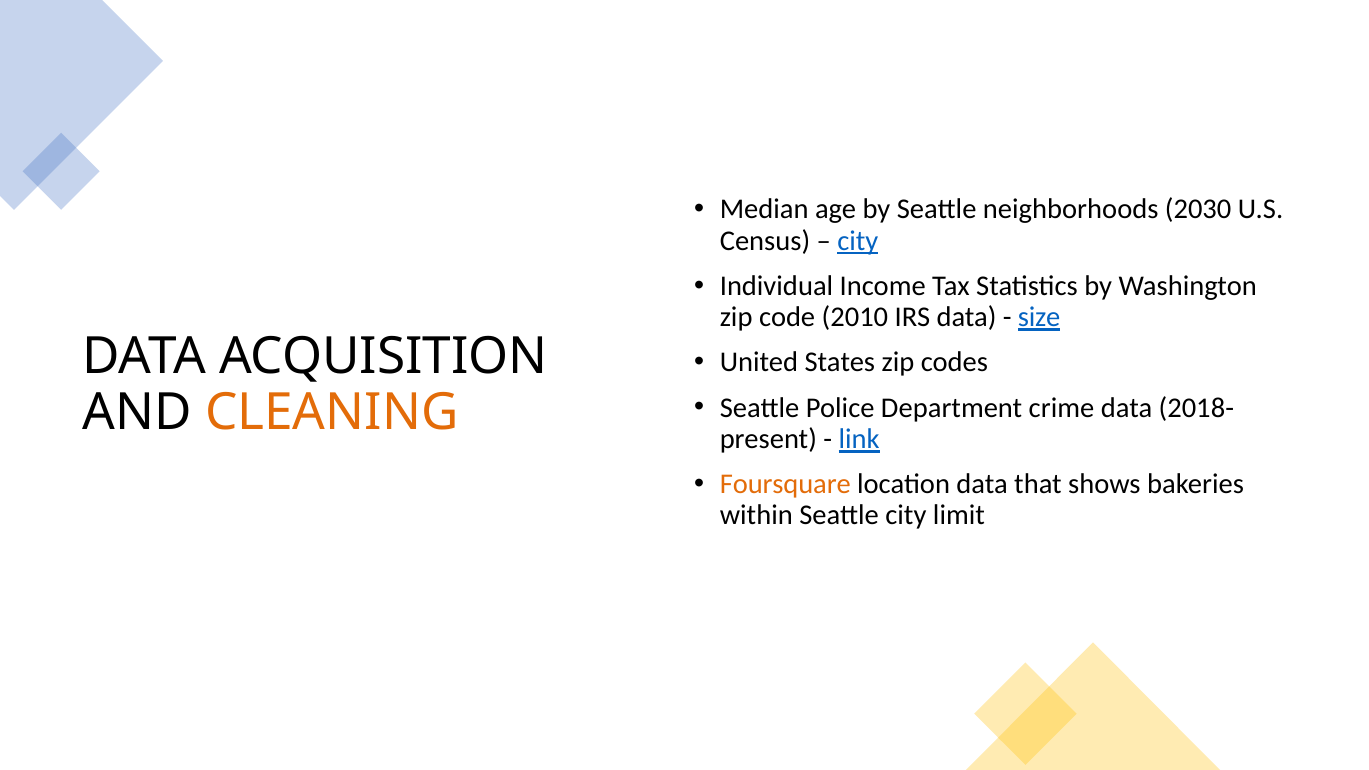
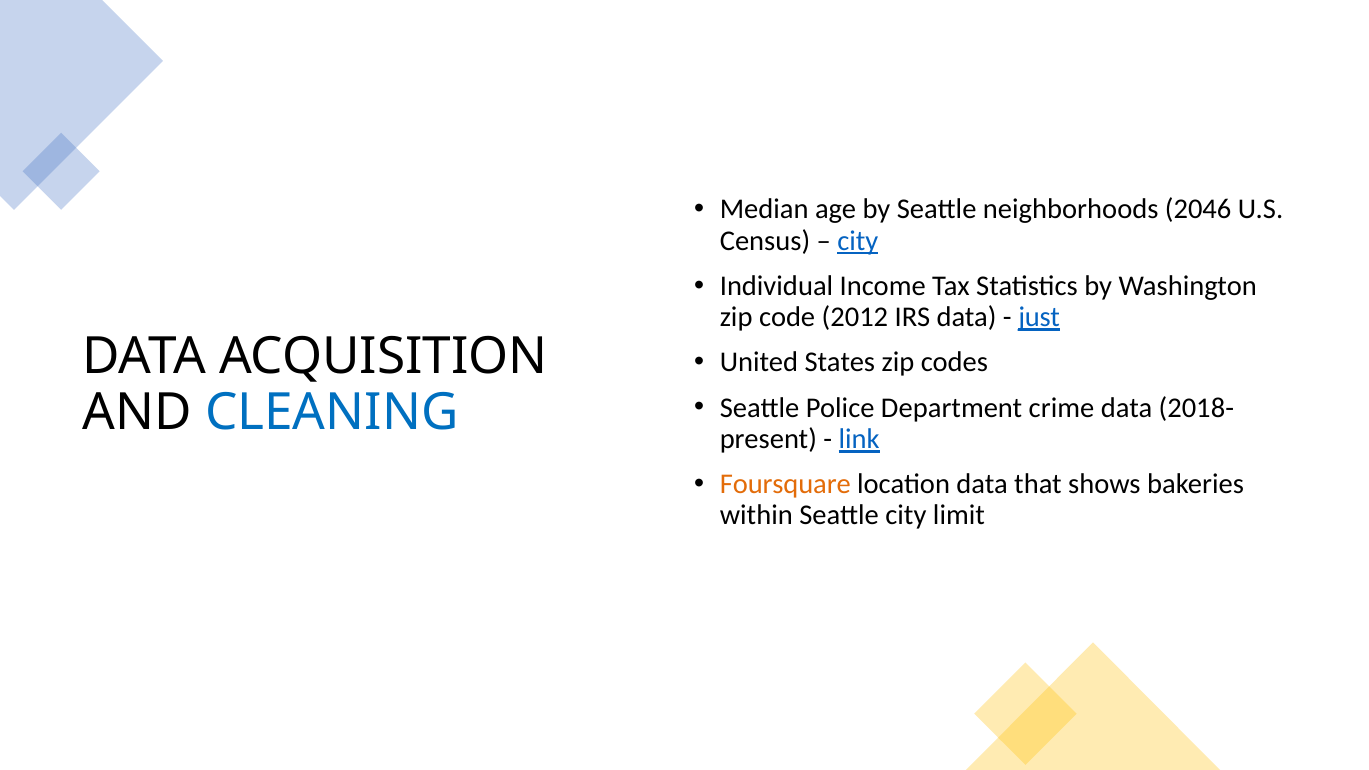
2030: 2030 -> 2046 (1198, 209)
2010: 2010 -> 2012 (855, 317)
size: size -> just (1039, 317)
CLEANING colour: orange -> blue (332, 412)
